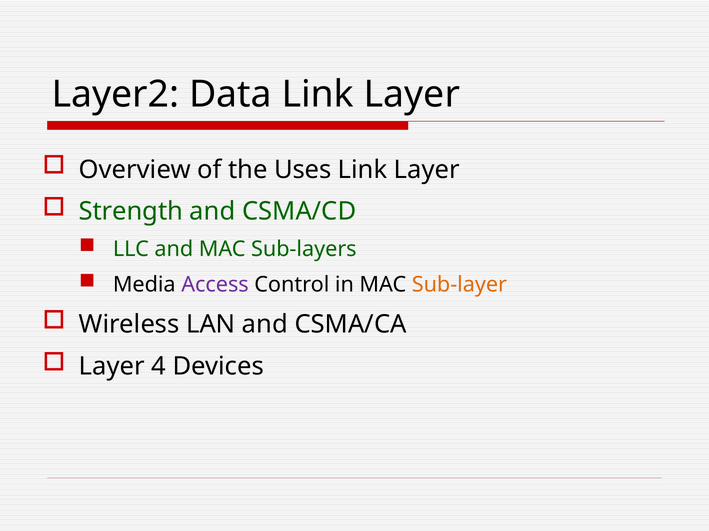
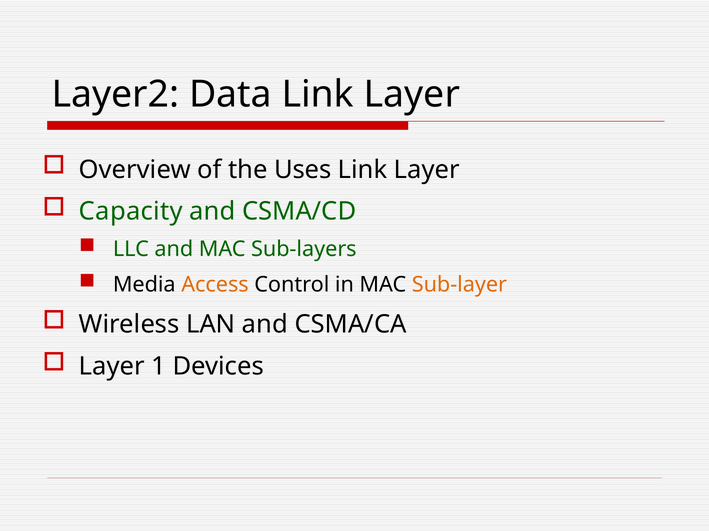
Strength: Strength -> Capacity (131, 212)
Access colour: purple -> orange (215, 285)
4: 4 -> 1 (159, 367)
